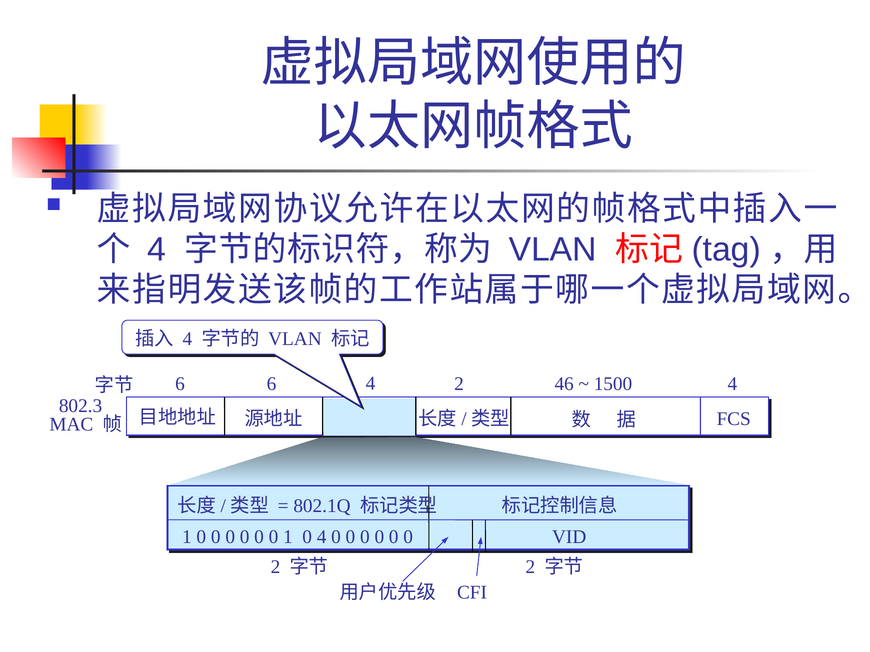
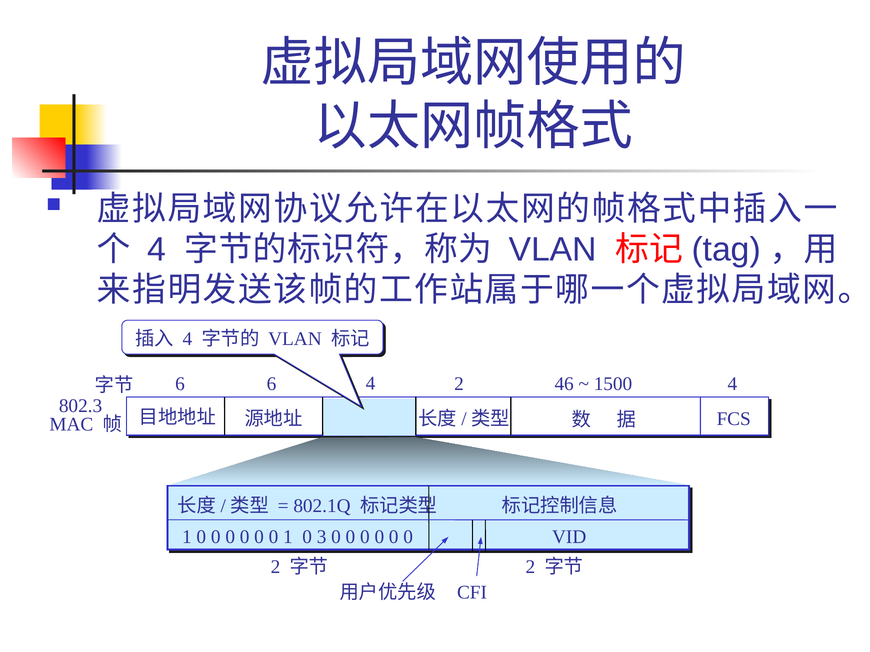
0 4: 4 -> 3 (322, 537)
